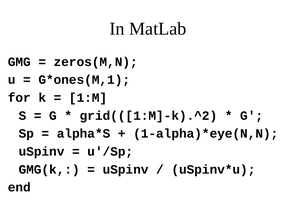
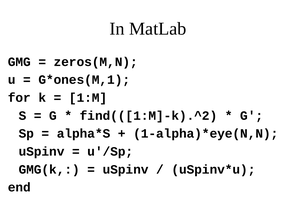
grid(([1:M]-k).^2: grid(([1:M]-k).^2 -> find(([1:M]-k).^2 (149, 116)
